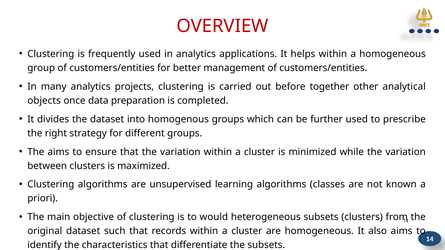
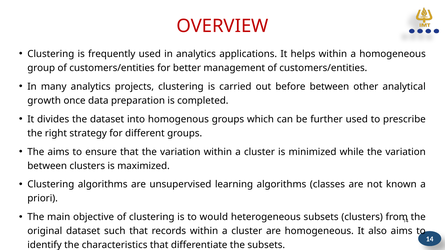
before together: together -> between (329, 87)
objects: objects -> growth (44, 101)
